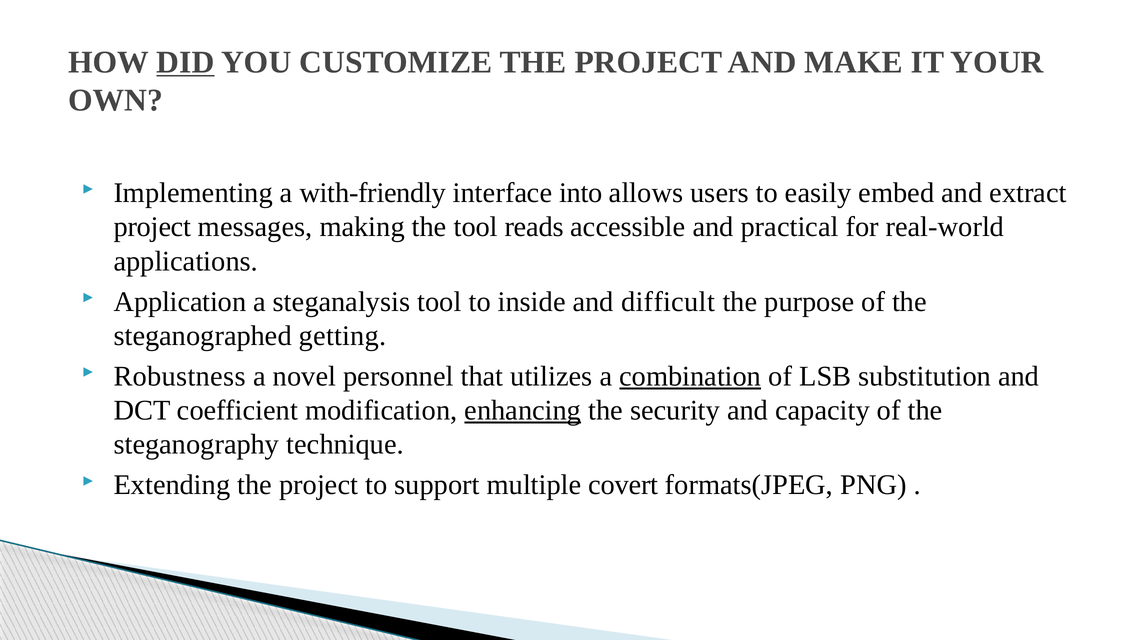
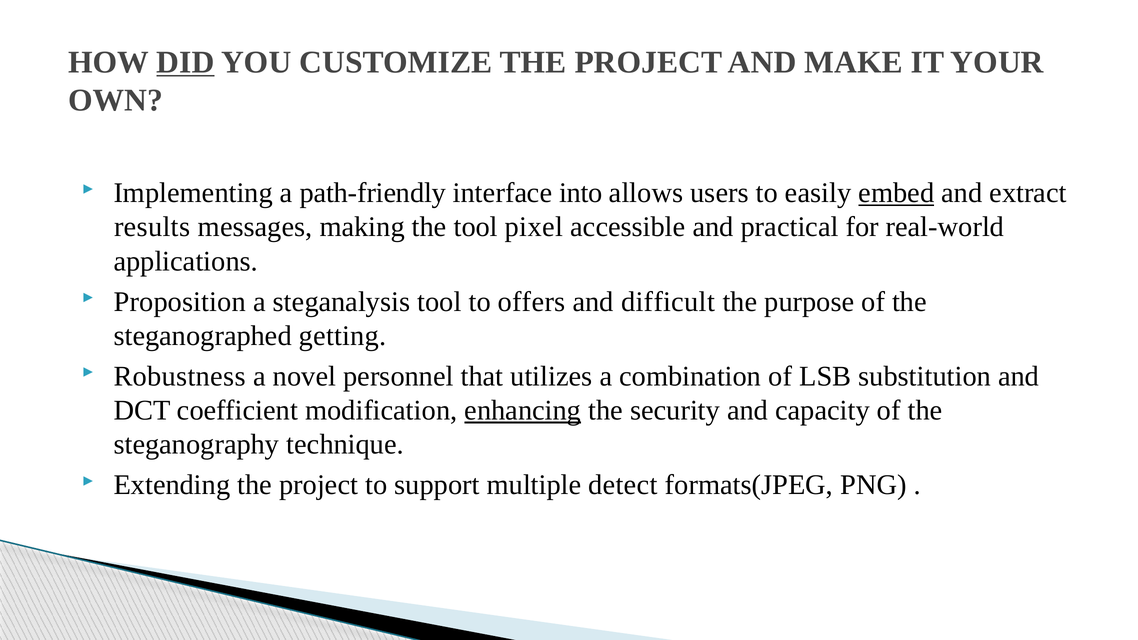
with-friendly: with-friendly -> path-friendly (373, 193)
embed underline: none -> present (896, 193)
project: project -> results (152, 227)
reads: reads -> pixel (534, 227)
Application: Application -> Proposition (180, 302)
inside: inside -> offers (532, 302)
combination underline: present -> none (690, 376)
covert: covert -> detect (623, 485)
